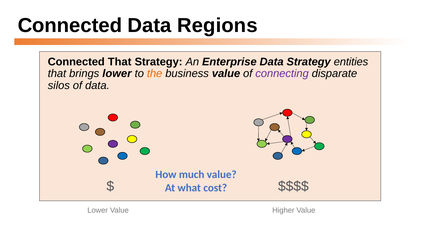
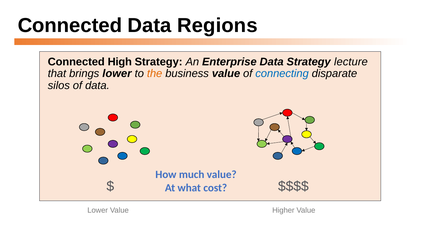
Connected That: That -> High (120, 62)
entities: entities -> lecture (351, 62)
connecting colour: purple -> blue (282, 74)
